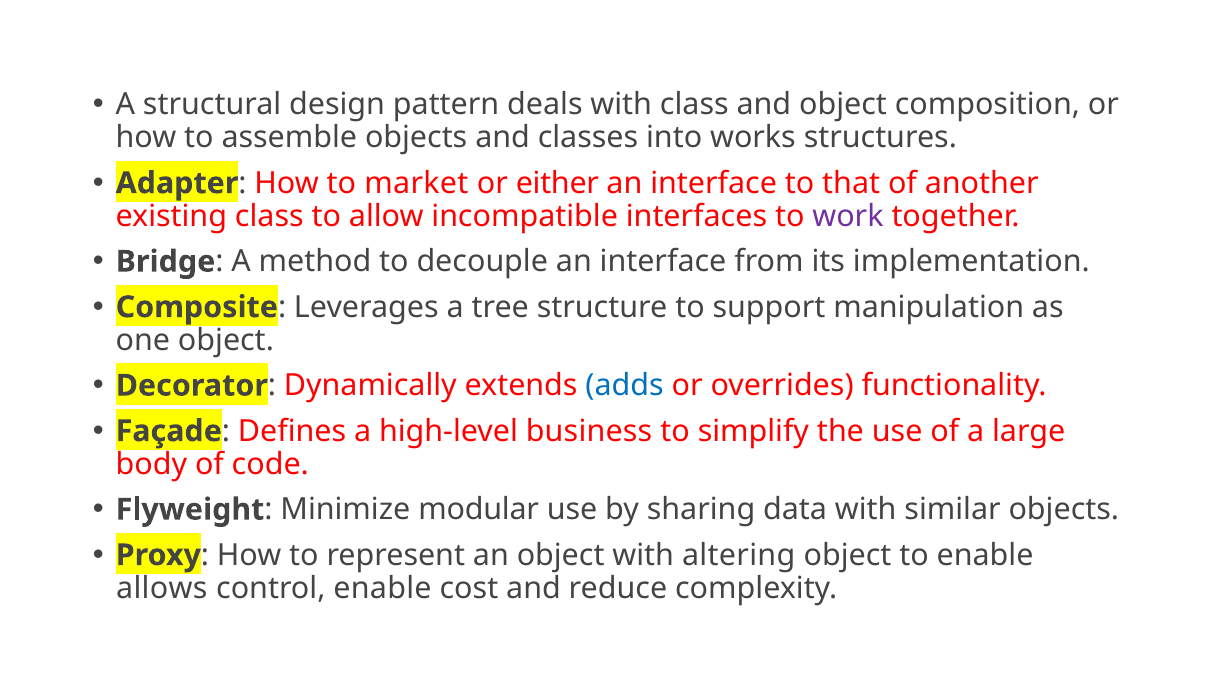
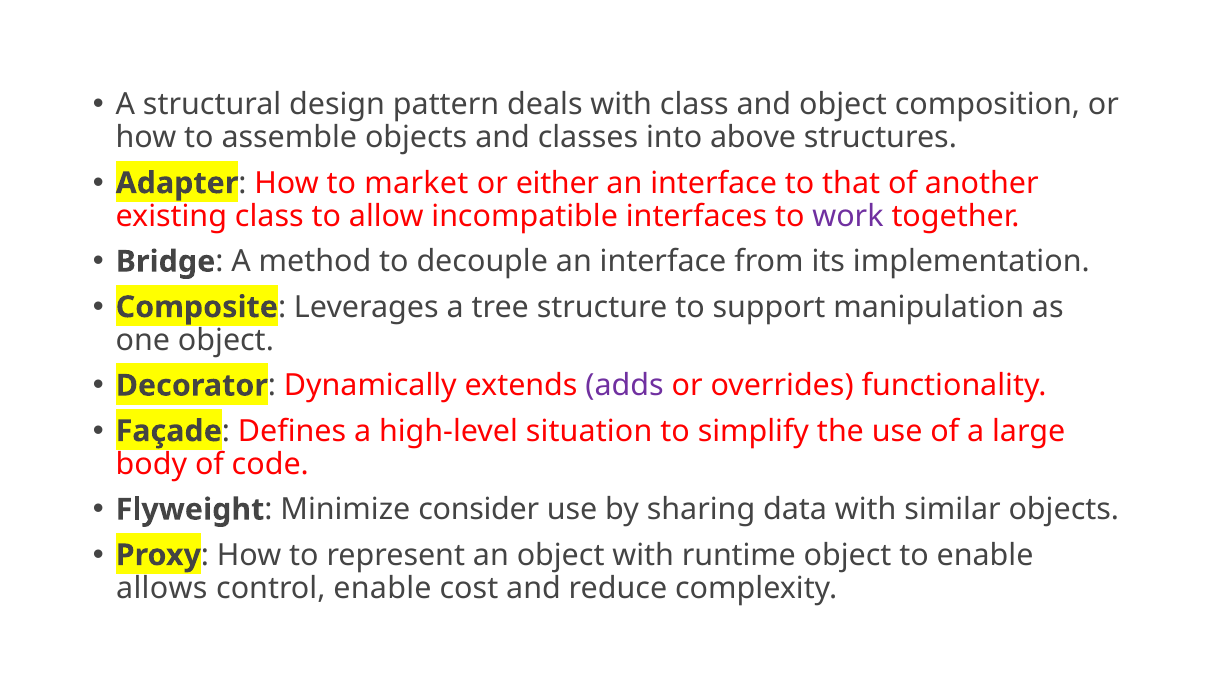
works: works -> above (753, 138)
adds colour: blue -> purple (625, 386)
business: business -> situation (589, 431)
modular: modular -> consider (479, 510)
altering: altering -> runtime (739, 555)
